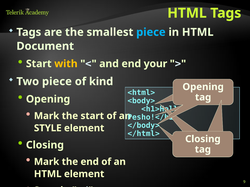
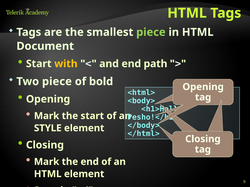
piece colour: light blue -> light green (151, 32)
your: your -> path (155, 64)
kind: kind -> bold (101, 82)
